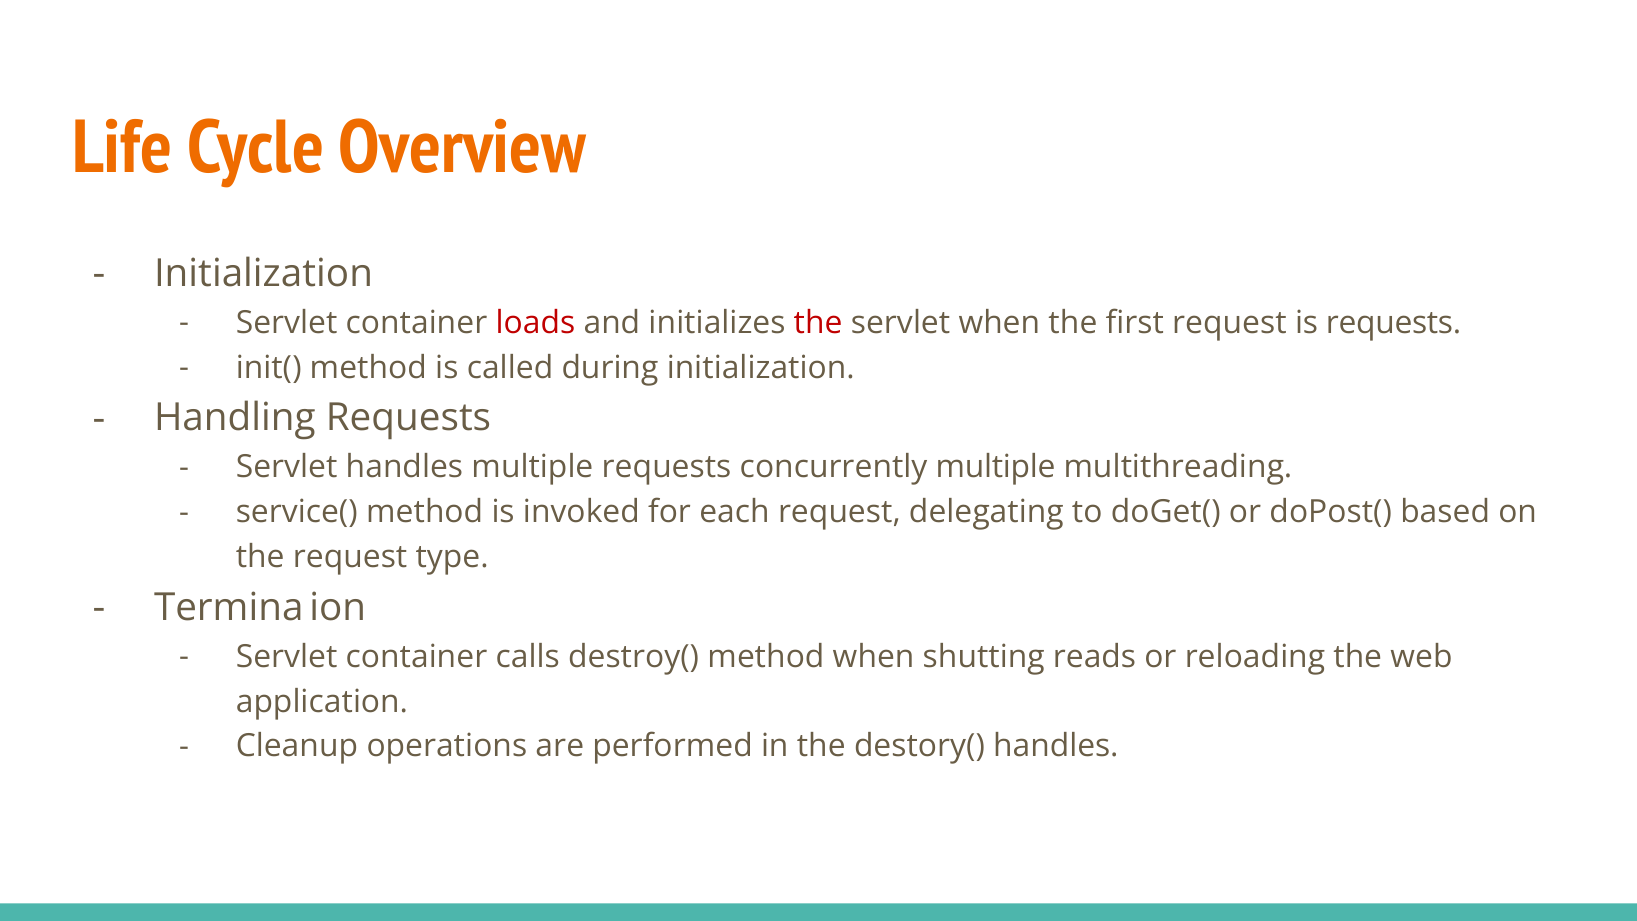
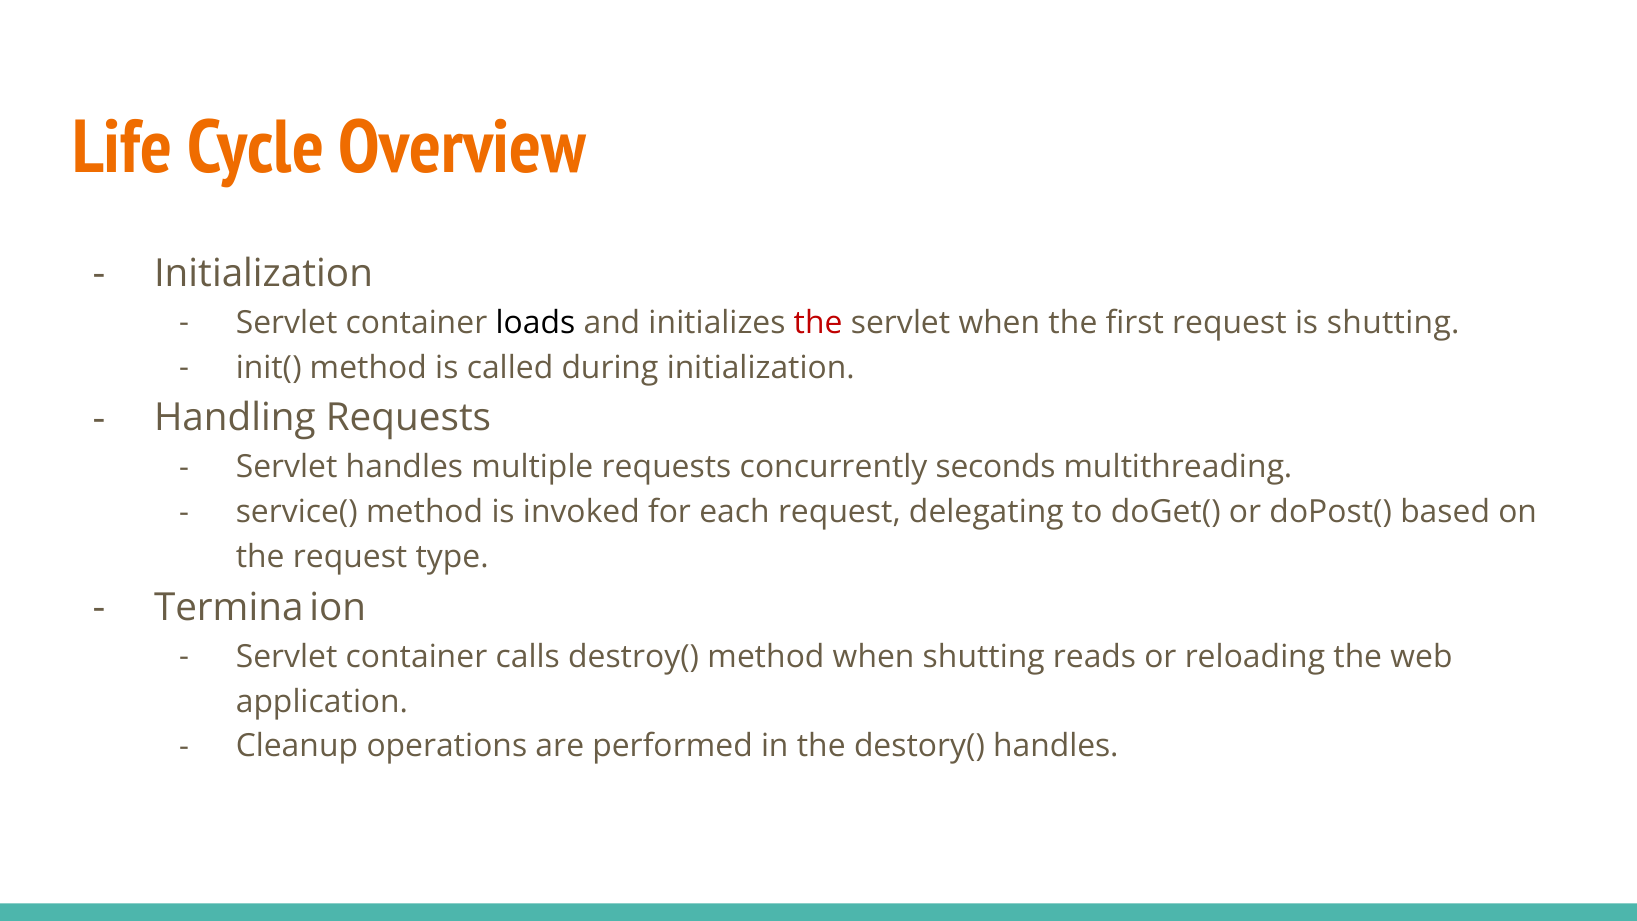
loads colour: red -> black (535, 323)
is requests: requests -> shutting (1393, 323)
concurrently multiple: multiple -> seconds (996, 467)
